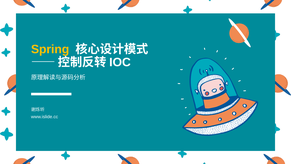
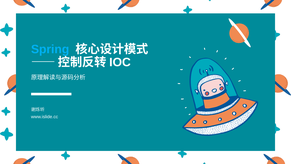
Spring colour: yellow -> light blue (50, 49)
